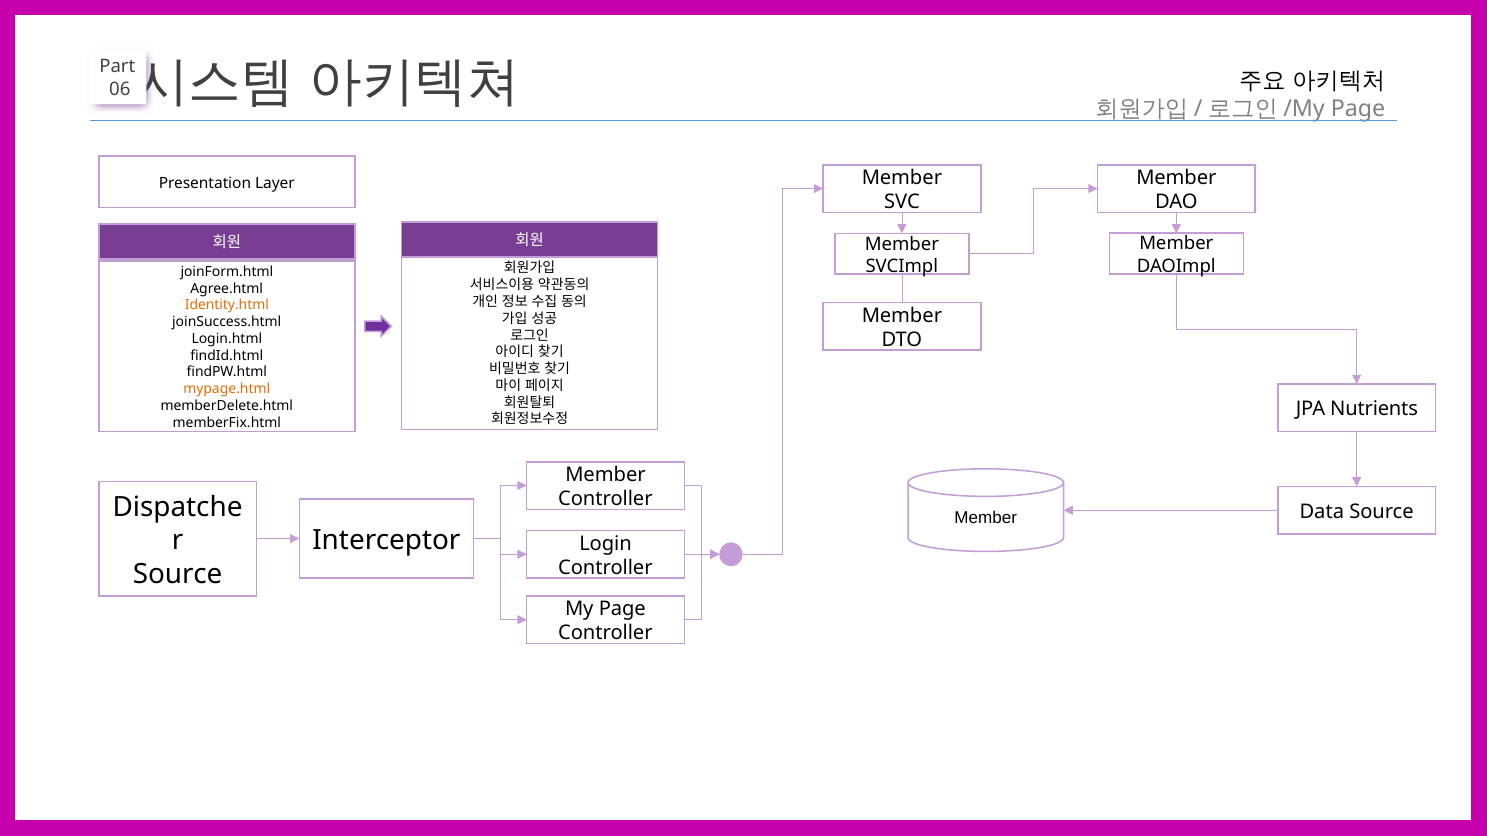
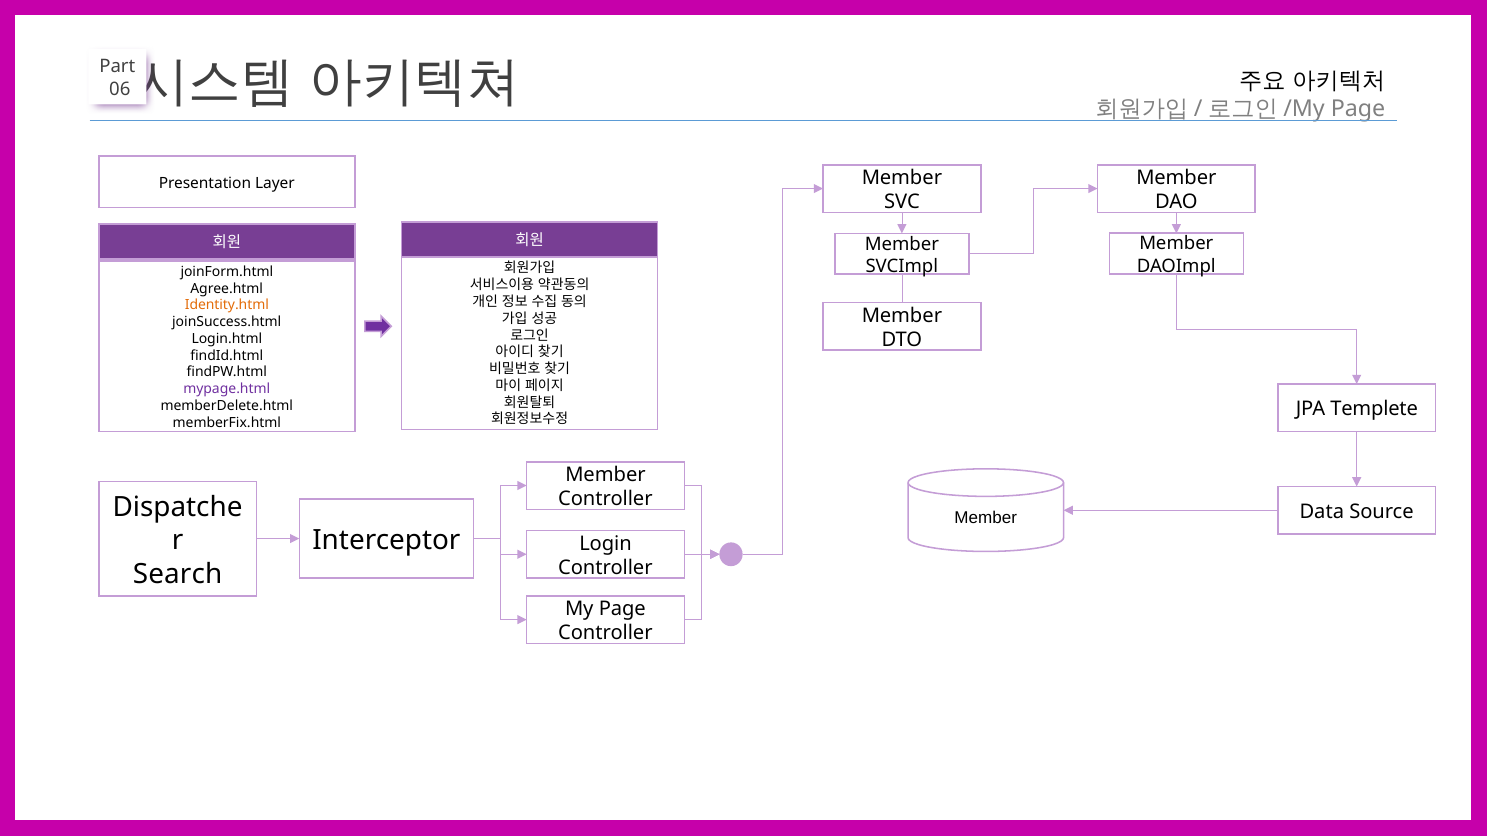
mypage.html colour: orange -> purple (227, 389)
Nutrients: Nutrients -> Templete (1374, 409)
Source: Source -> Search (178, 574)
